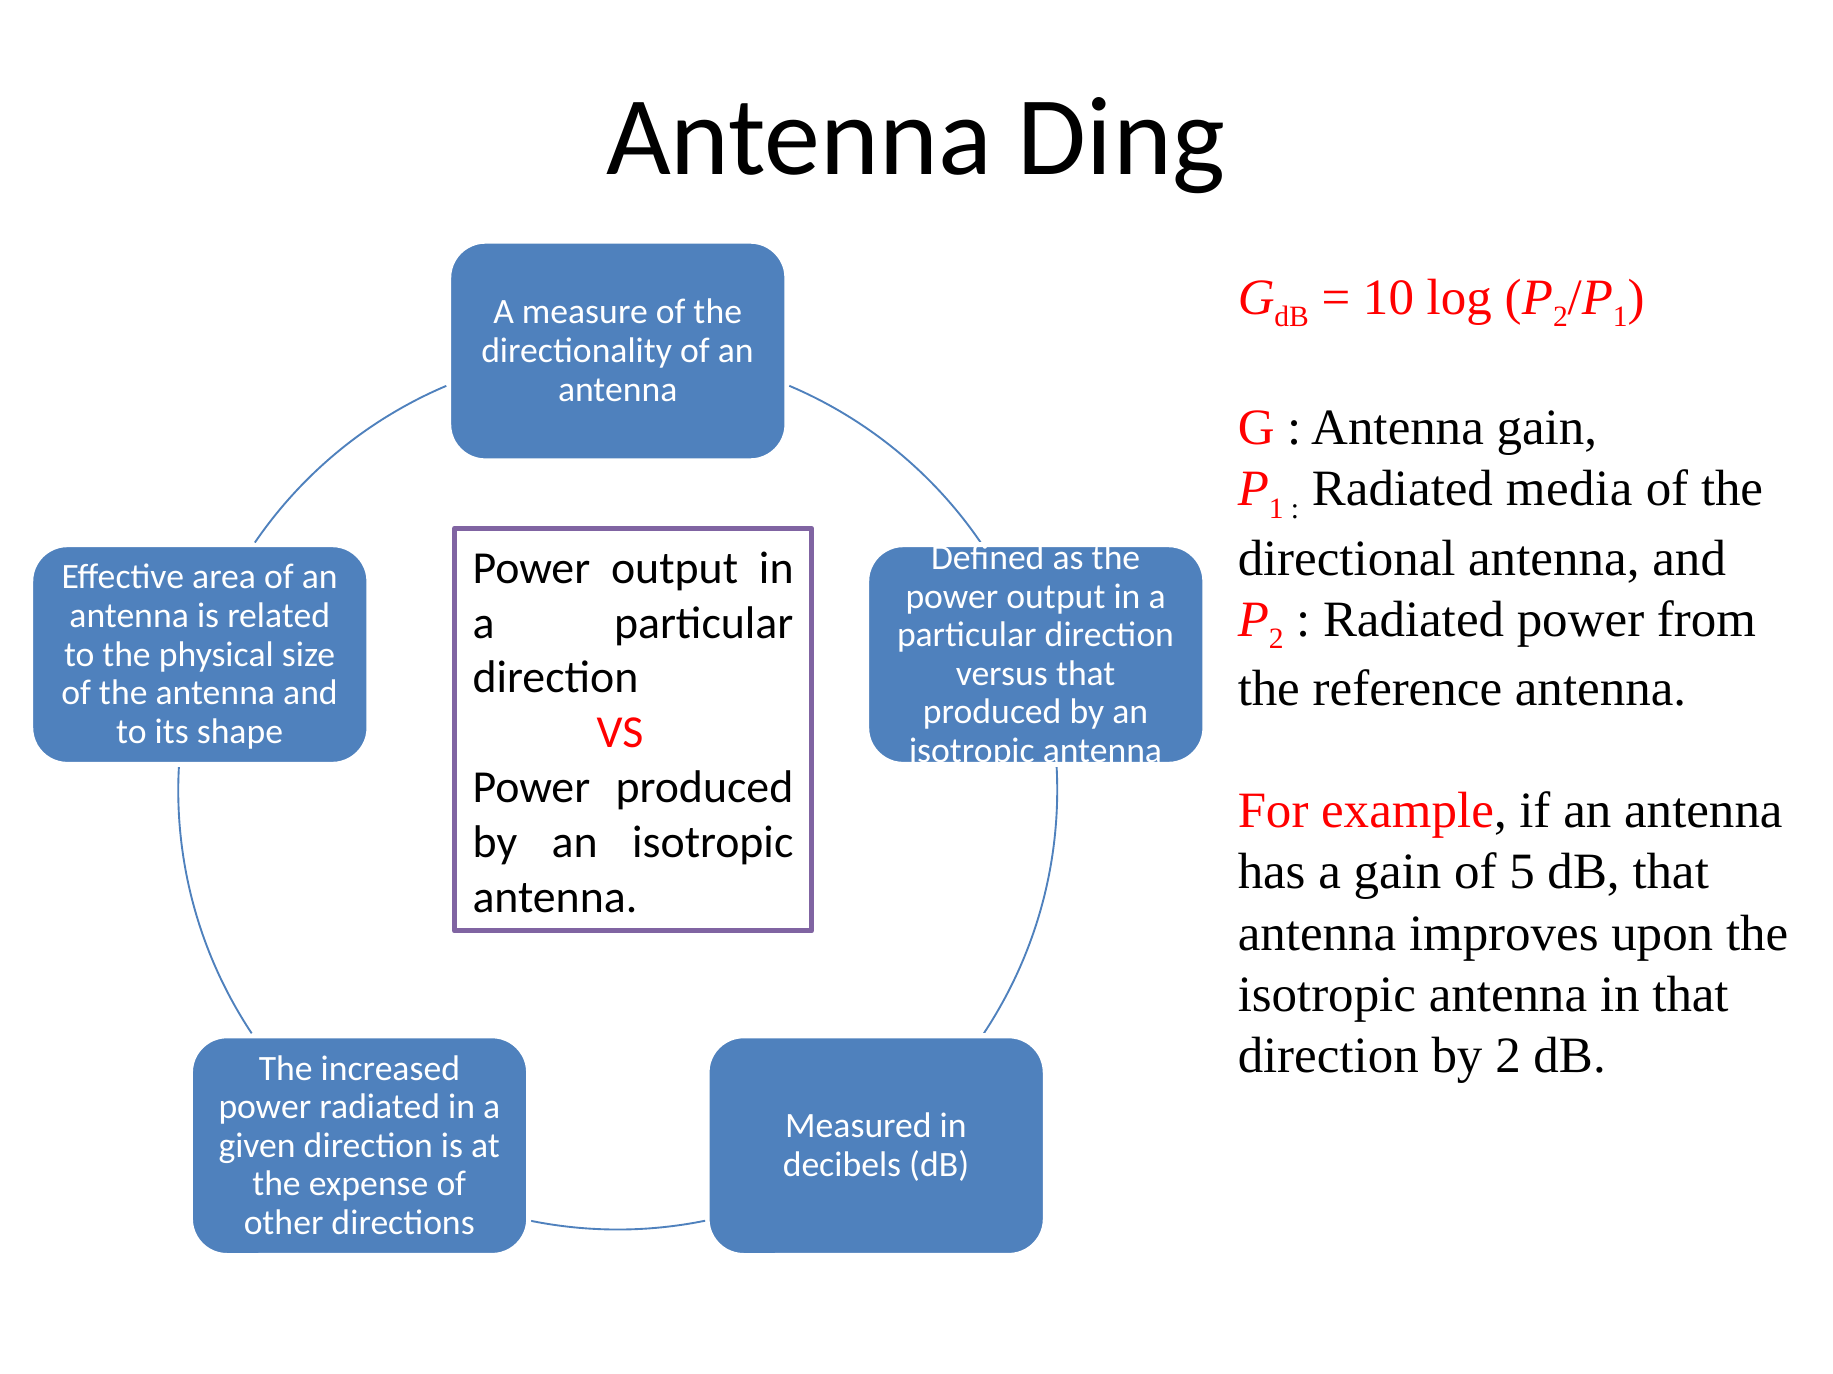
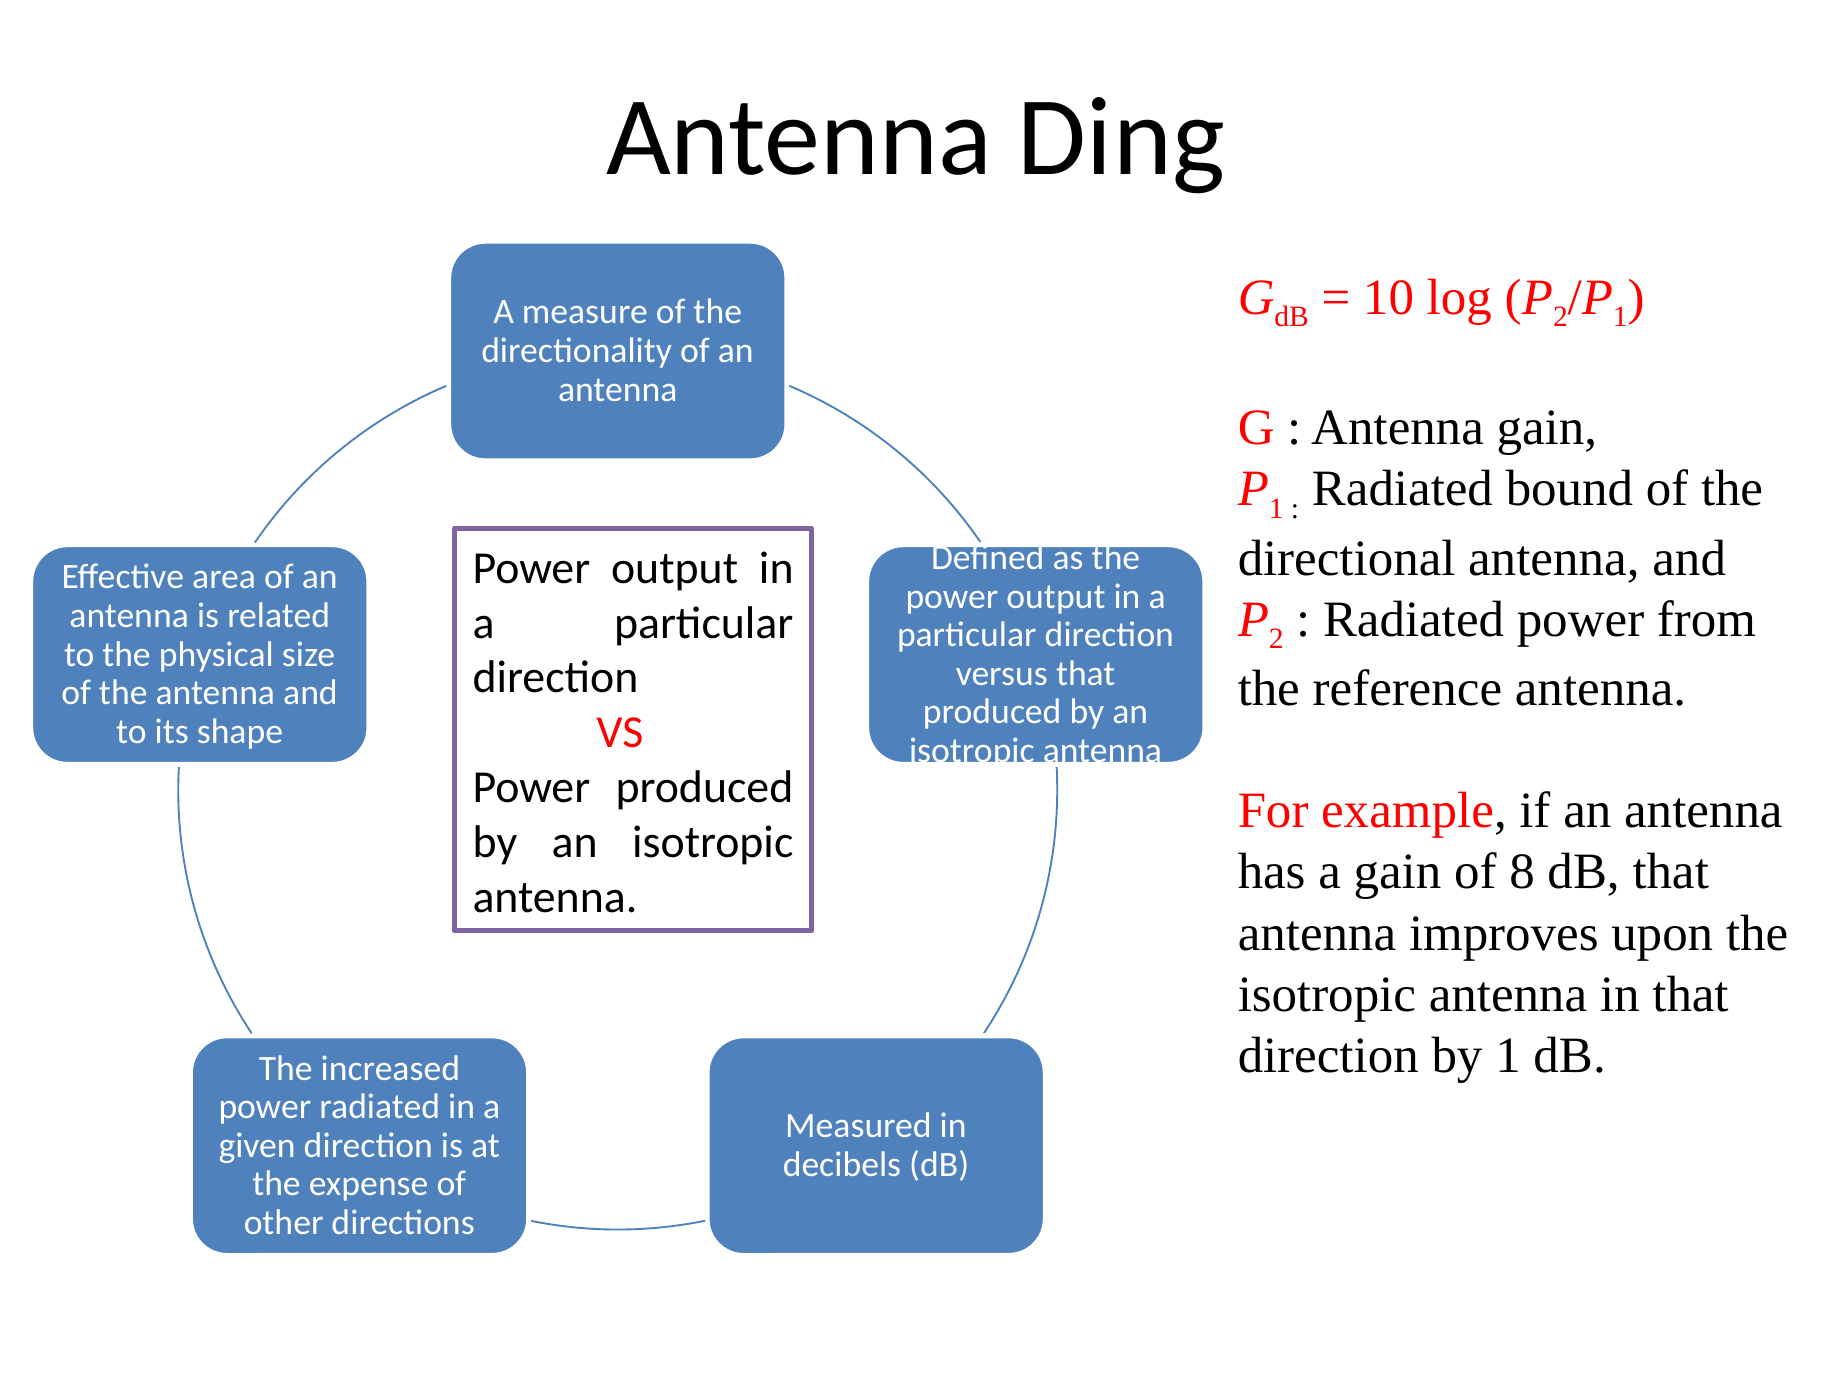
media: media -> bound (1569, 489)
5: 5 -> 8 (1522, 873)
by 2: 2 -> 1 (1508, 1056)
